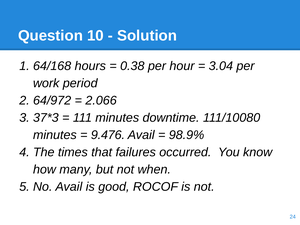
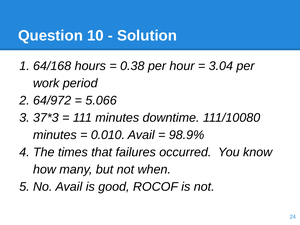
2.066: 2.066 -> 5.066 (101, 101)
9.476: 9.476 -> 0.010 (108, 135)
